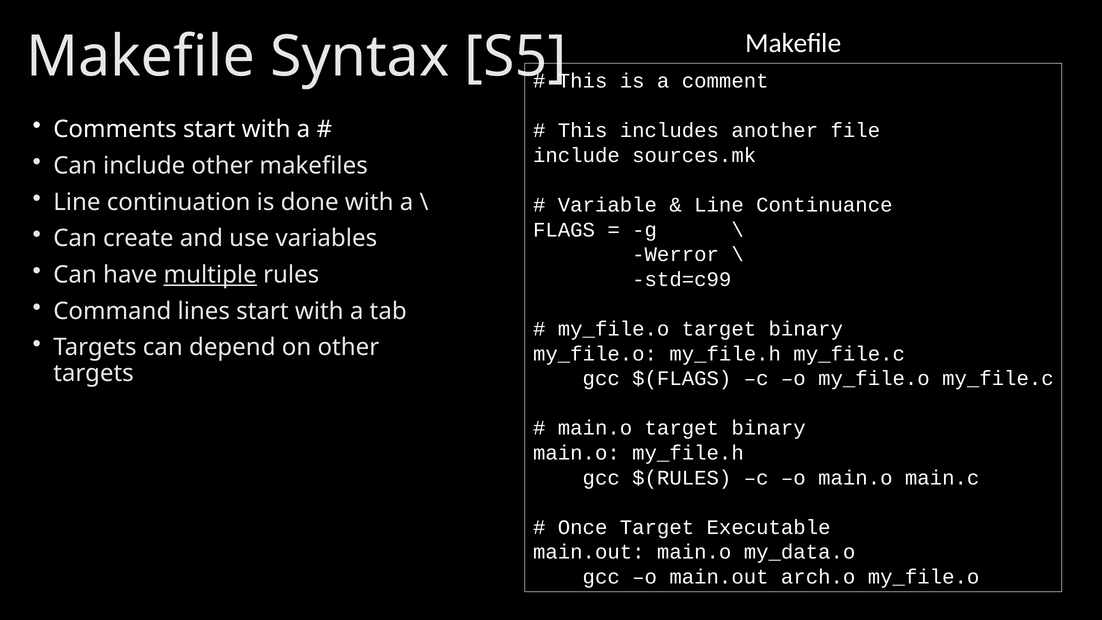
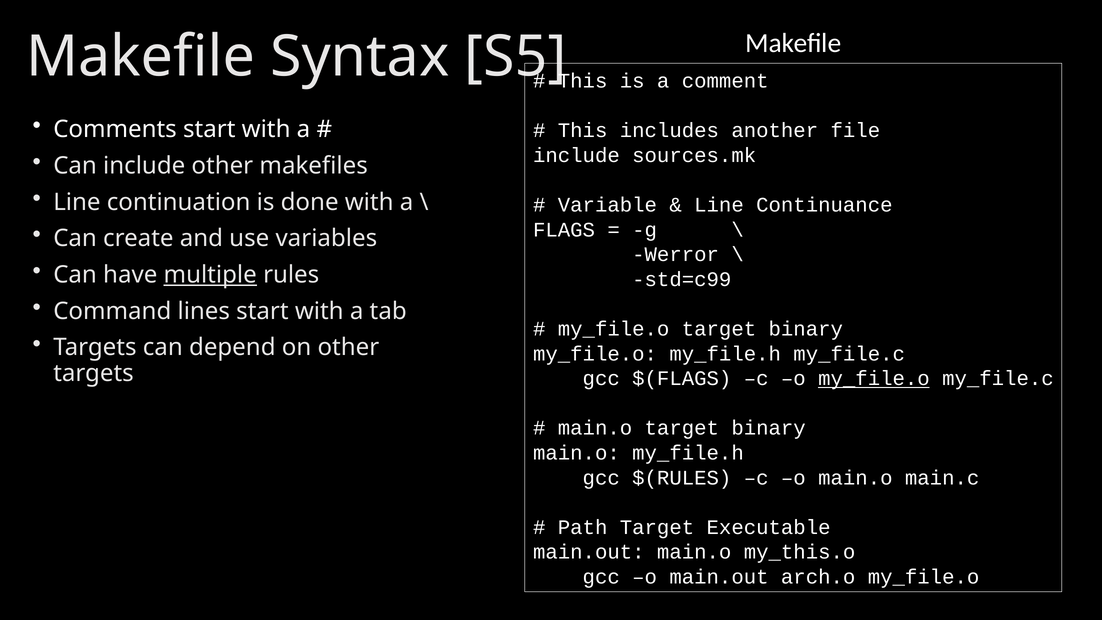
my_file.o underline: none -> present (874, 378)
Once: Once -> Path (583, 527)
my_data.o: my_data.o -> my_this.o (800, 552)
